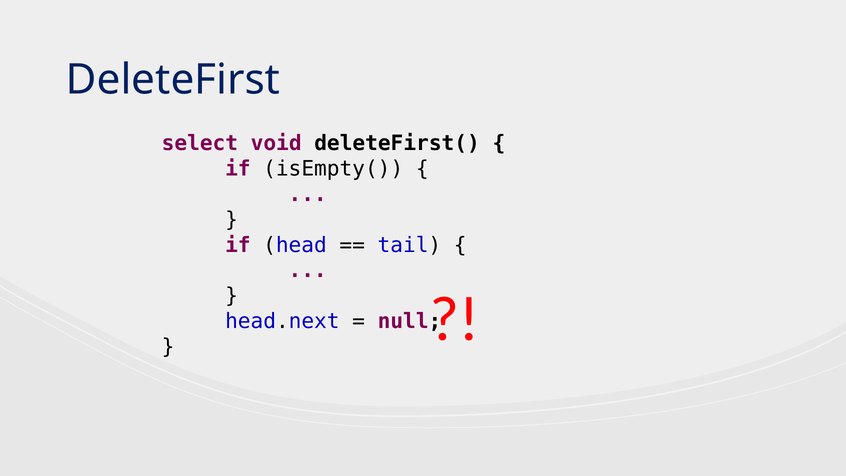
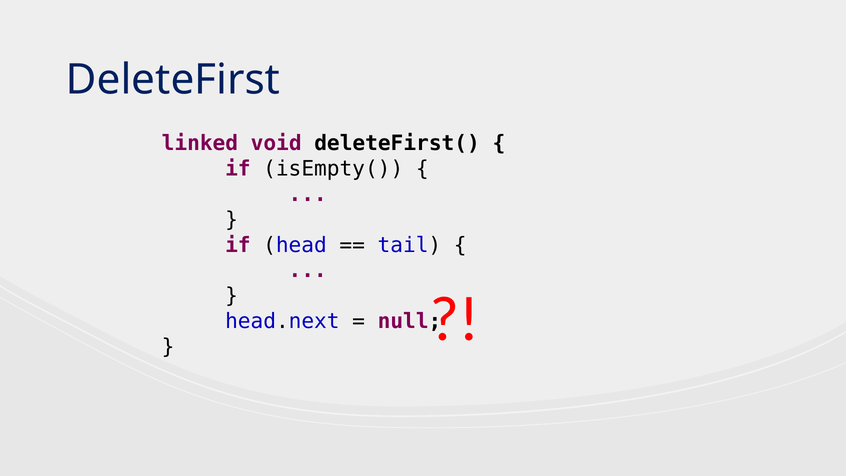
select: select -> linked (200, 143)
